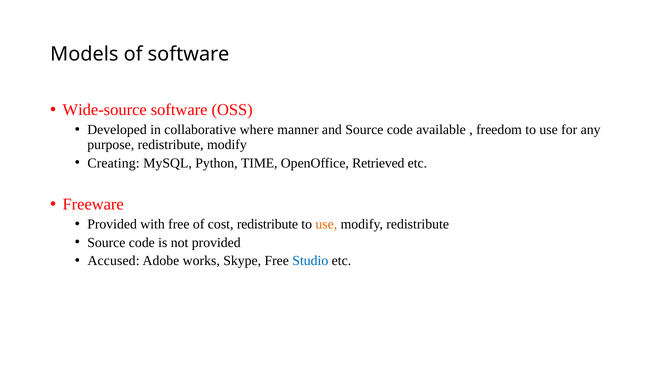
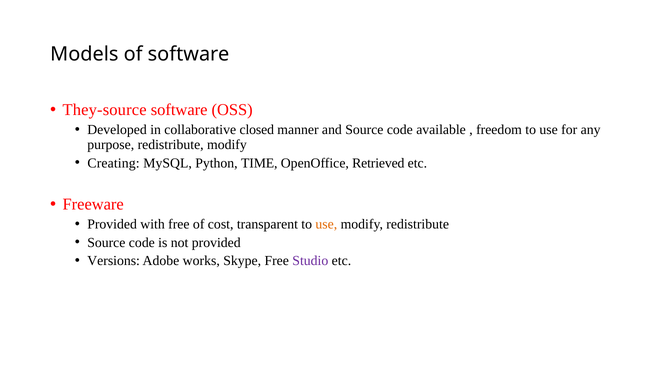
Wide-source: Wide-source -> They-source (105, 110)
where: where -> closed (257, 130)
cost redistribute: redistribute -> transparent (267, 224)
Accused: Accused -> Versions (114, 261)
Studio colour: blue -> purple (310, 261)
